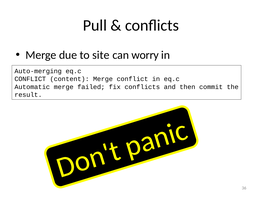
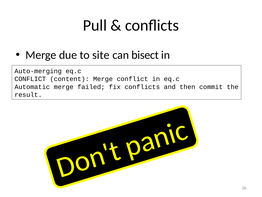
worry: worry -> bisect (145, 55)
